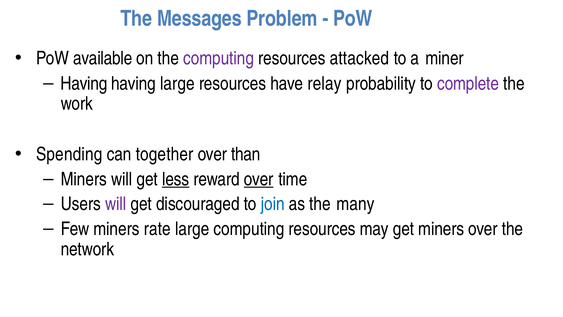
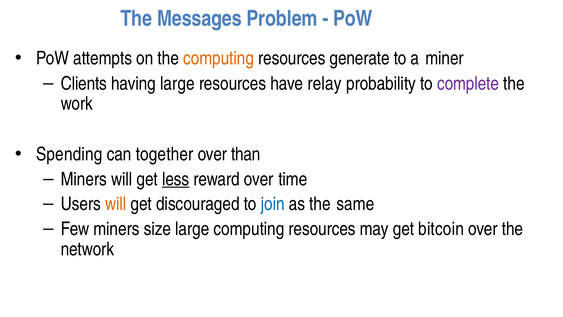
available: available -> attempts (103, 58)
computing colour: purple -> orange (219, 58)
attacked: attacked -> generate (360, 58)
Having: Having -> Clients (84, 83)
over underline: present -> none (259, 179)
will colour: purple -> orange (116, 204)
many: many -> same (355, 204)
rate: rate -> size (157, 229)
get miners: miners -> bitcoin (441, 229)
